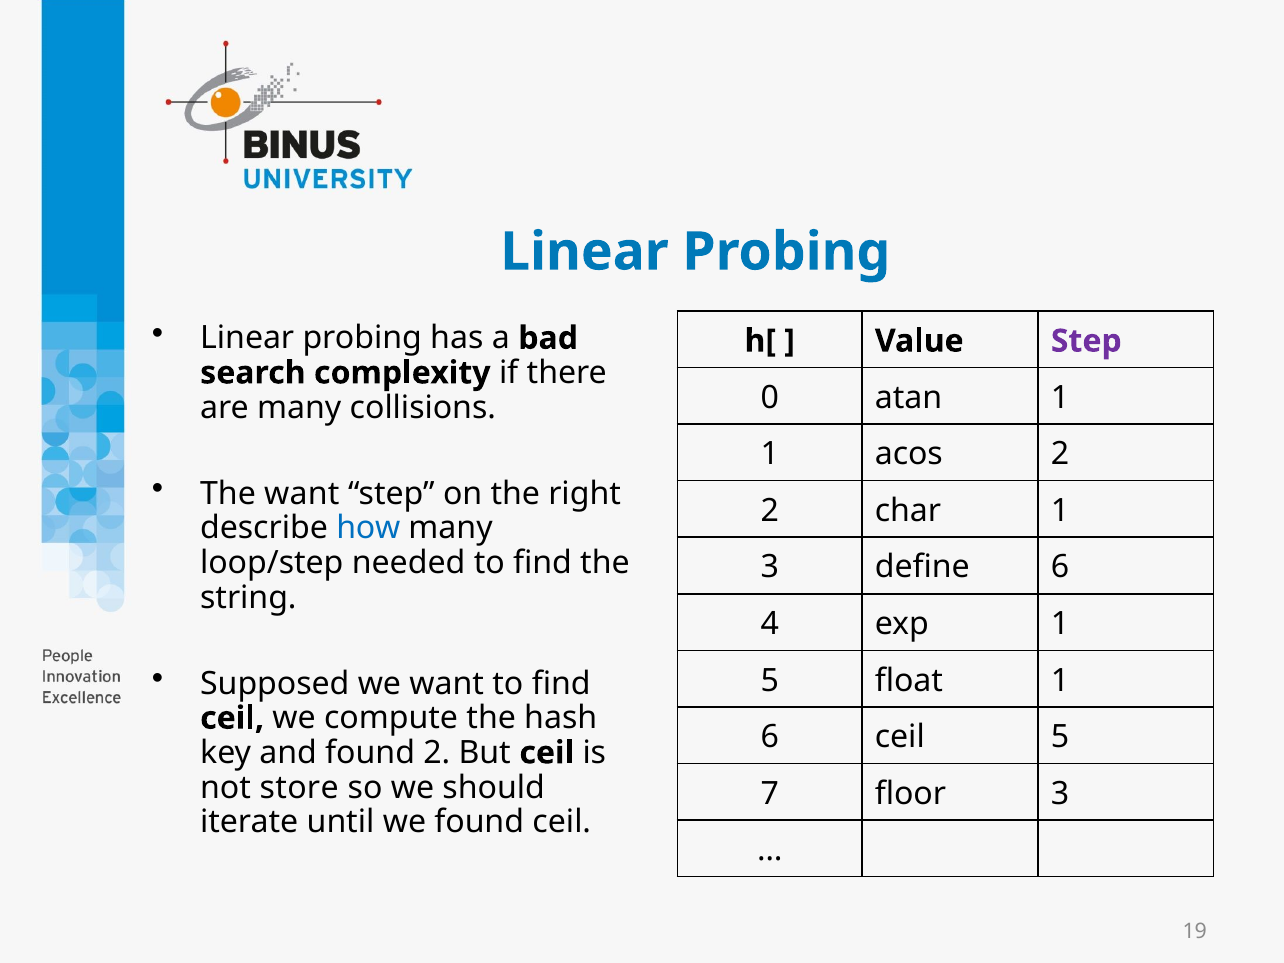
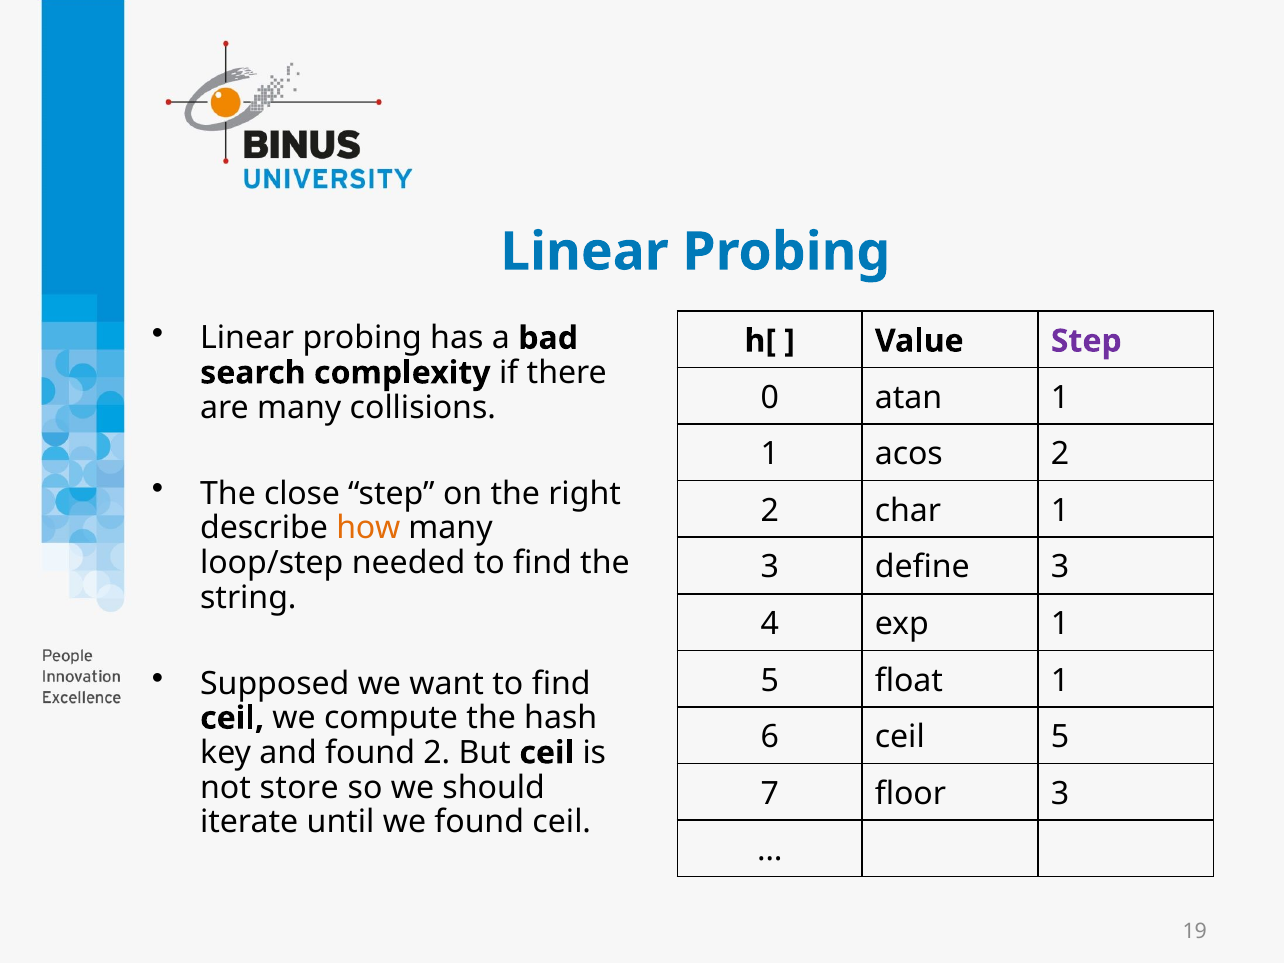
The want: want -> close (302, 494)
how colour: blue -> orange (368, 528)
define 6: 6 -> 3 (1060, 567)
